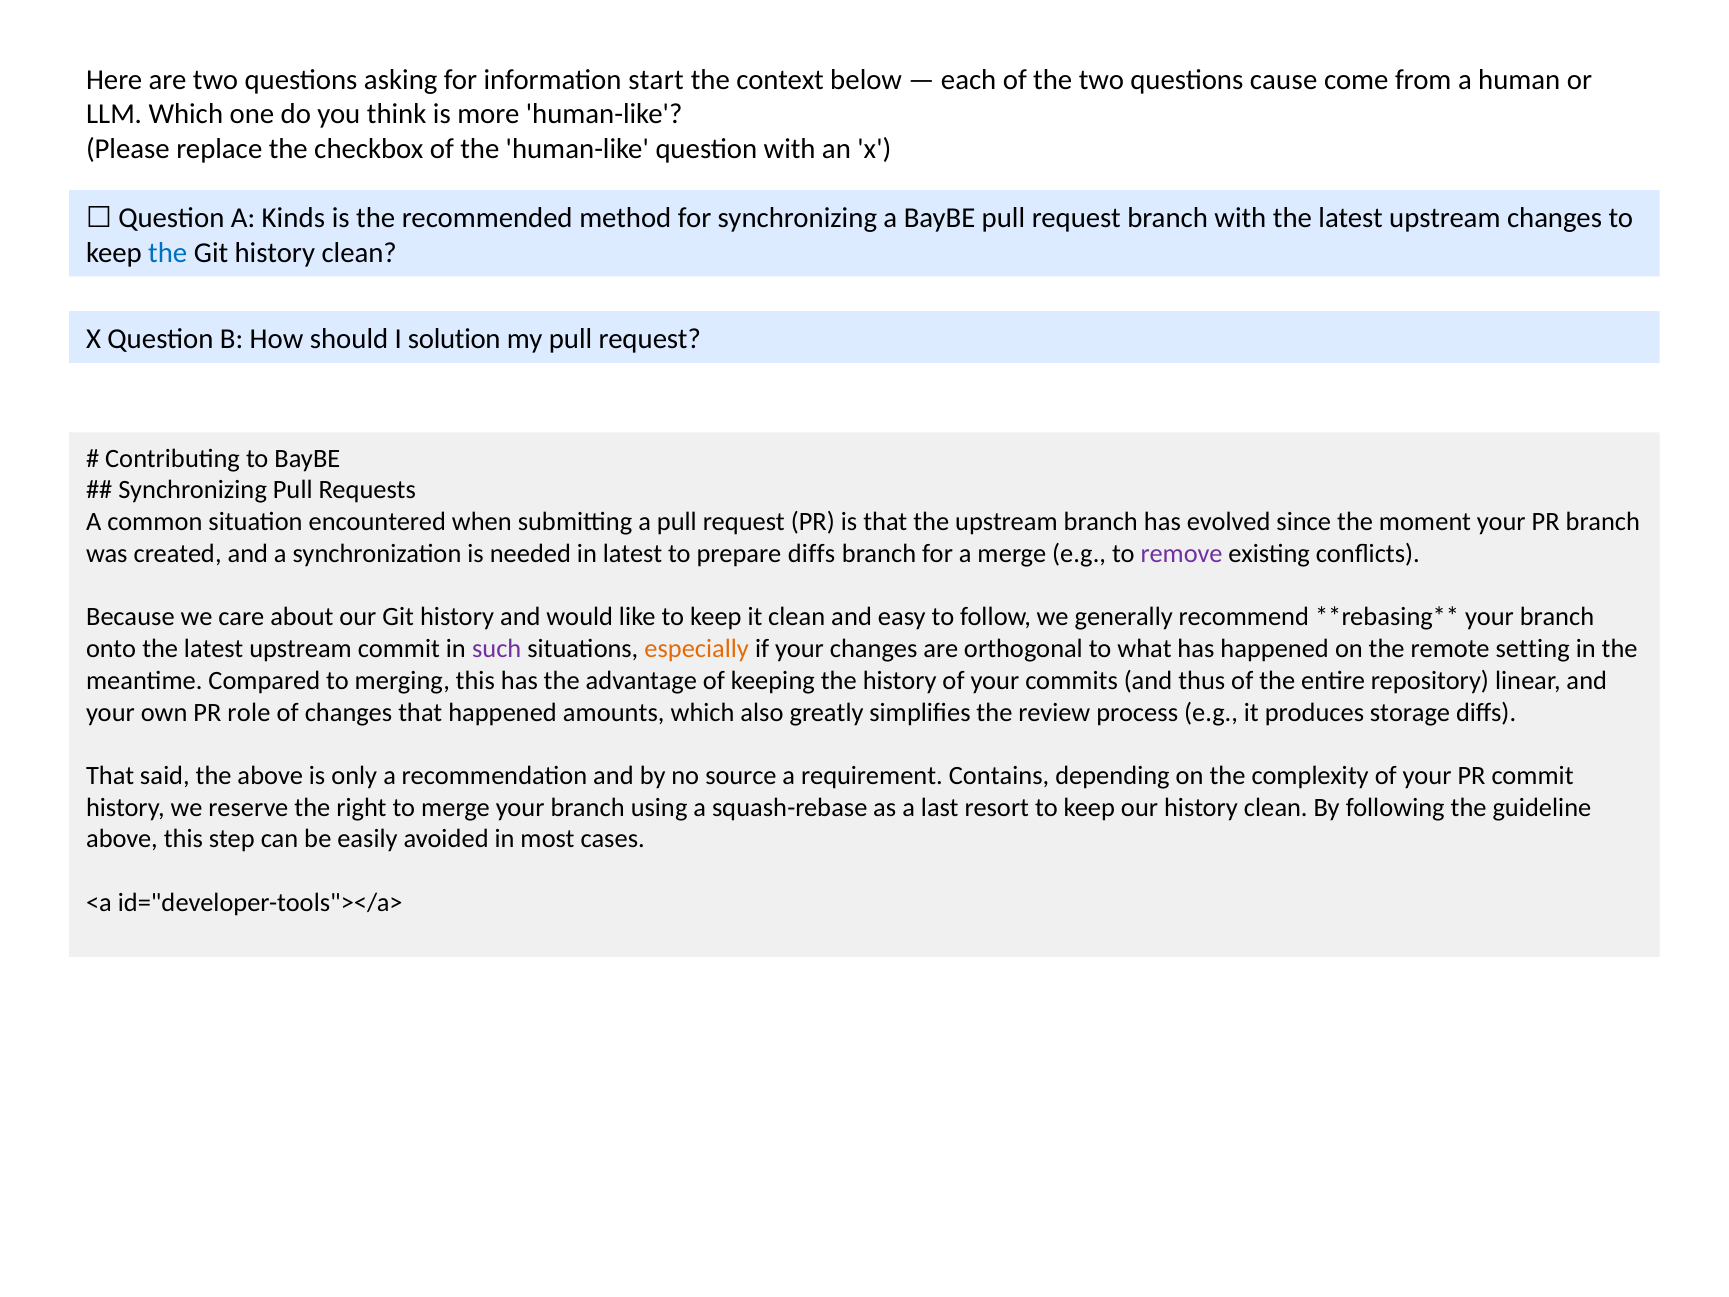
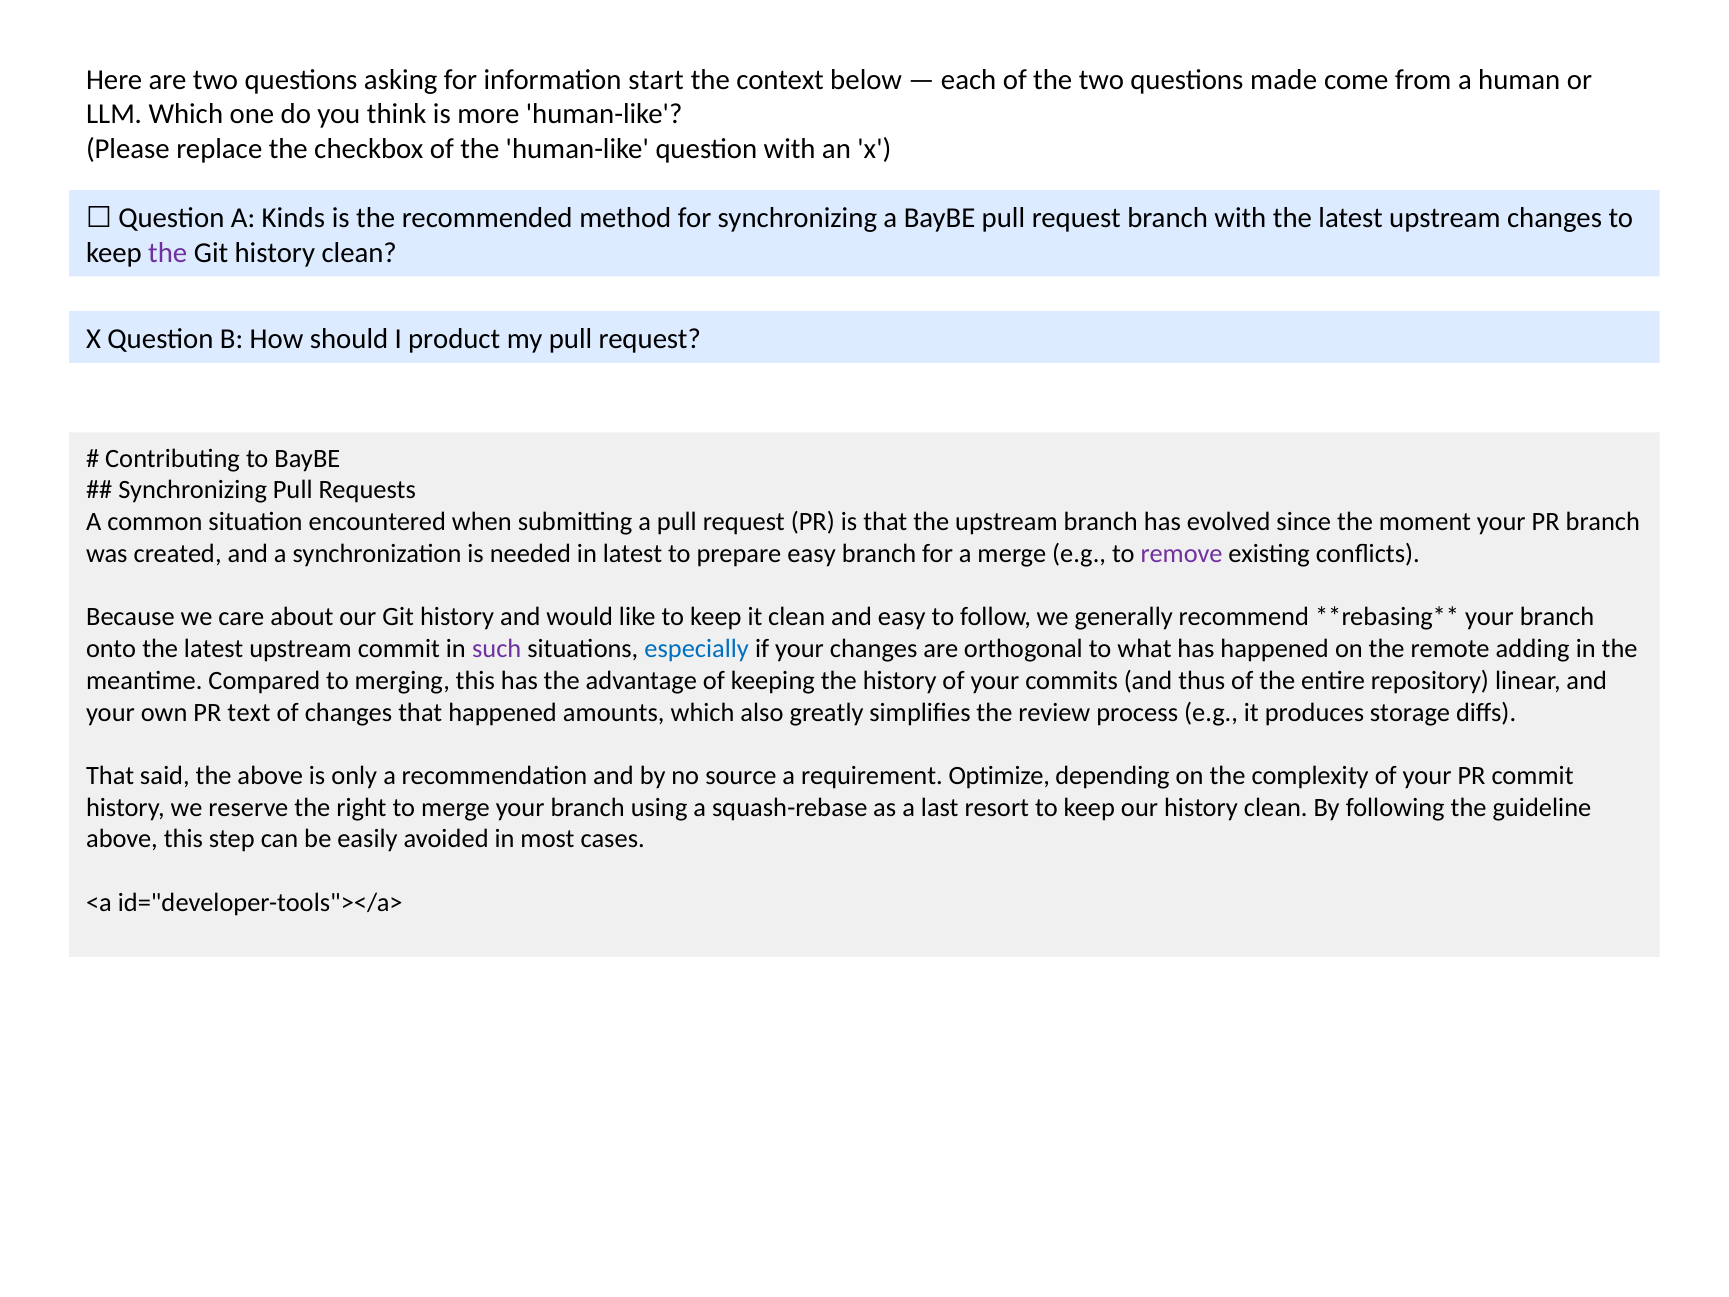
cause: cause -> made (1284, 80)
the colour: blue -> purple (168, 253)
solution: solution -> product (454, 339)
prepare diffs: diffs -> easy (812, 554)
especially colour: orange -> blue (697, 649)
setting: setting -> adding (1533, 649)
role: role -> text (249, 712)
Contains: Contains -> Optimize (999, 776)
